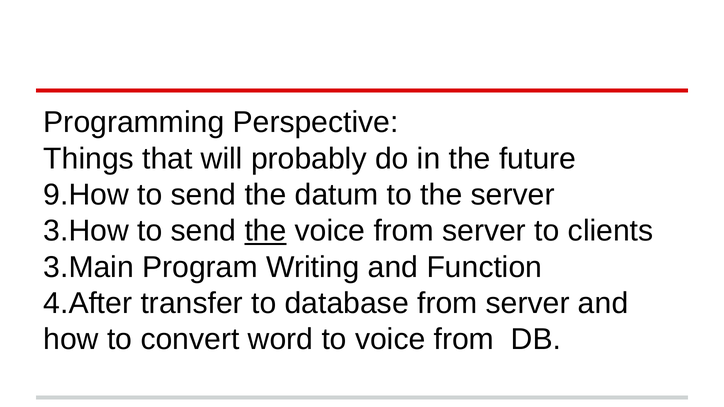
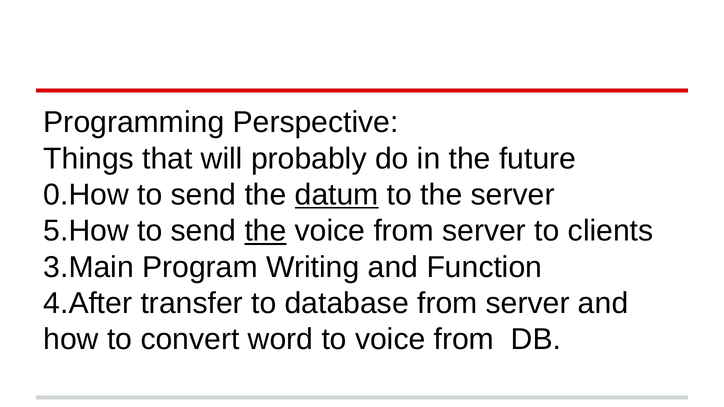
9.How: 9.How -> 0.How (86, 195)
datum underline: none -> present (337, 195)
3.How: 3.How -> 5.How (86, 231)
